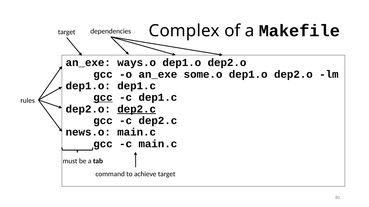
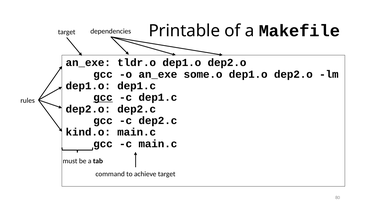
Complex: Complex -> Printable (184, 31)
ways.o: ways.o -> tldr.o (137, 63)
dep2.c underline: present -> none (137, 109)
news.o: news.o -> kind.o (88, 133)
